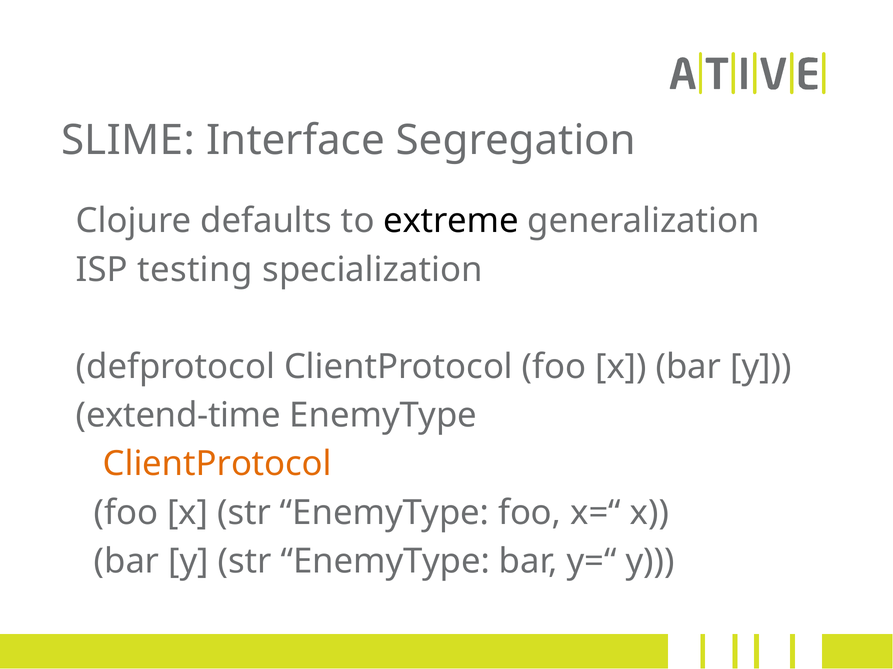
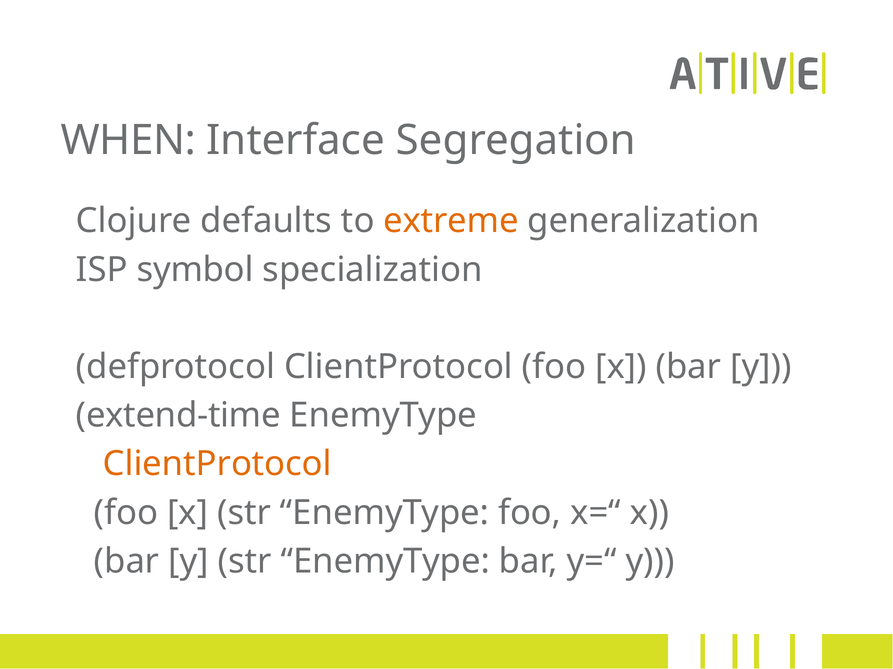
SLIME: SLIME -> WHEN (128, 141)
extreme colour: black -> orange (451, 221)
testing: testing -> symbol (195, 270)
